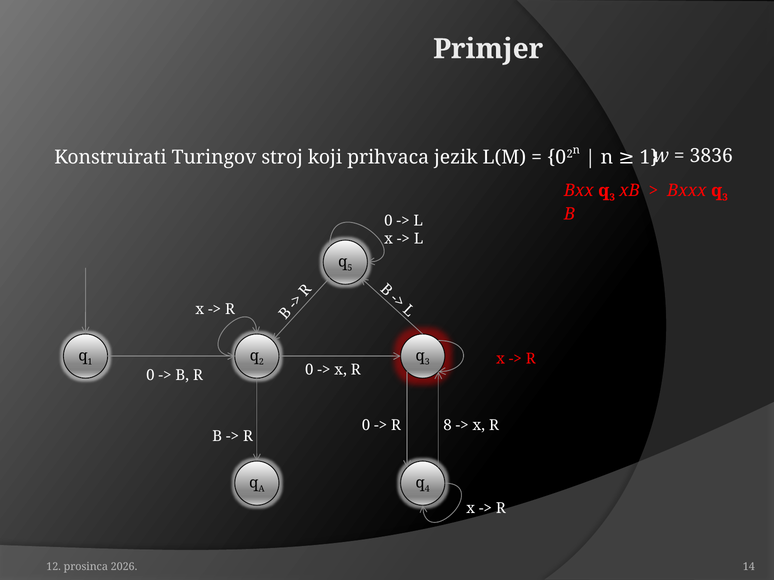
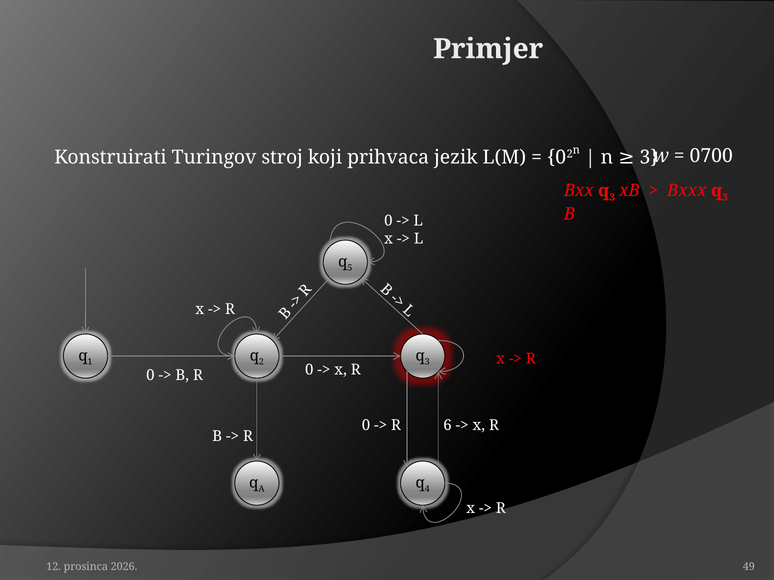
3836: 3836 -> 0700 (711, 156)
n 1: 1 -> 3 (649, 157)
8: 8 -> 6 (447, 426)
14: 14 -> 49 (749, 567)
